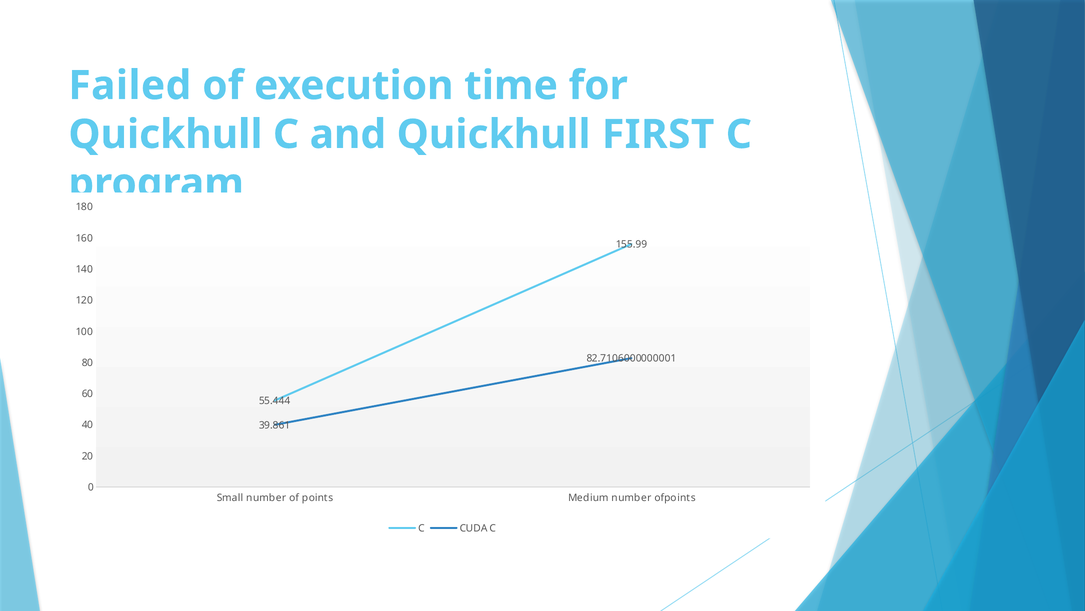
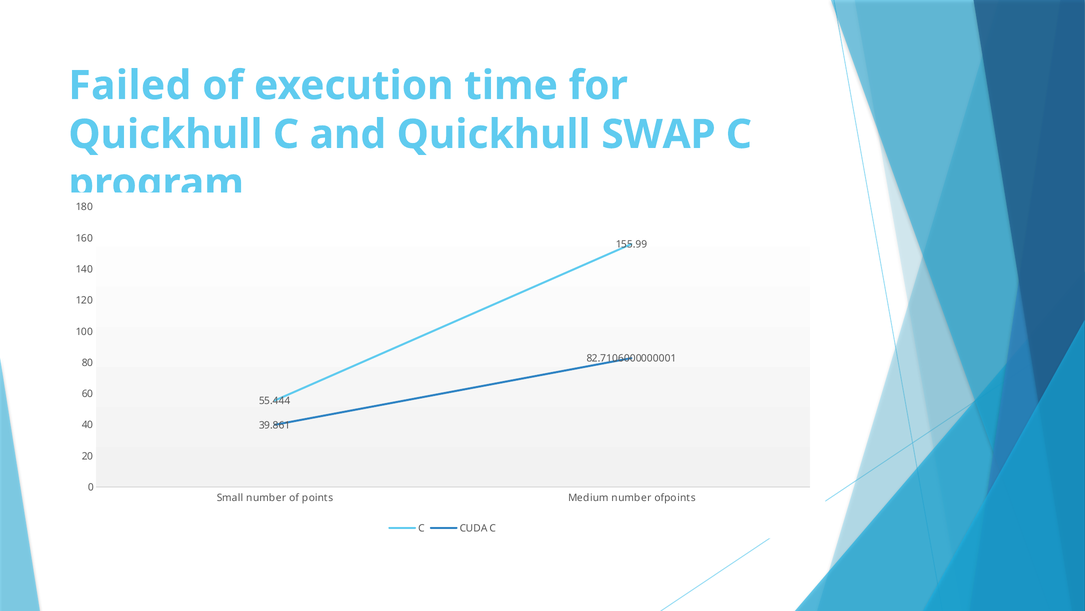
FIRST: FIRST -> SWAP (658, 134)
